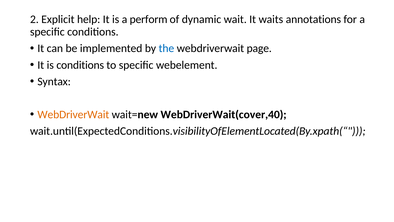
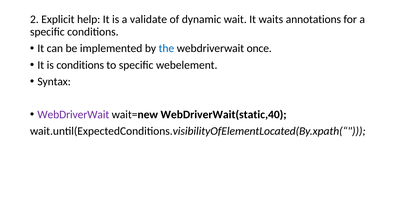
perform: perform -> validate (148, 19)
page: page -> once (259, 48)
WebDriverWait colour: orange -> purple (73, 114)
WebDriverWait(cover,40: WebDriverWait(cover,40 -> WebDriverWait(static,40 (224, 114)
